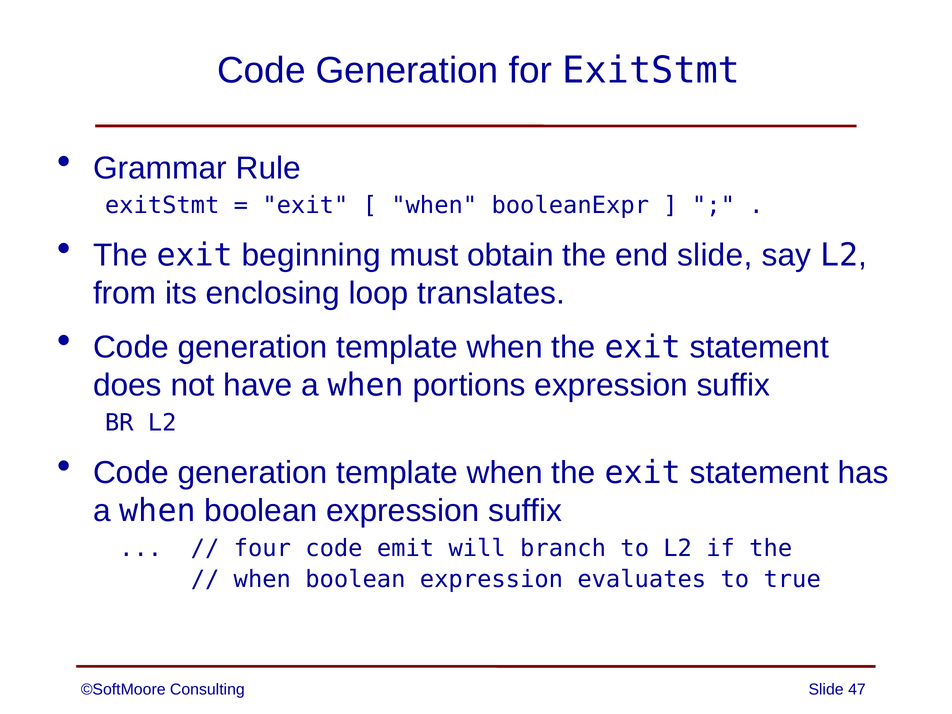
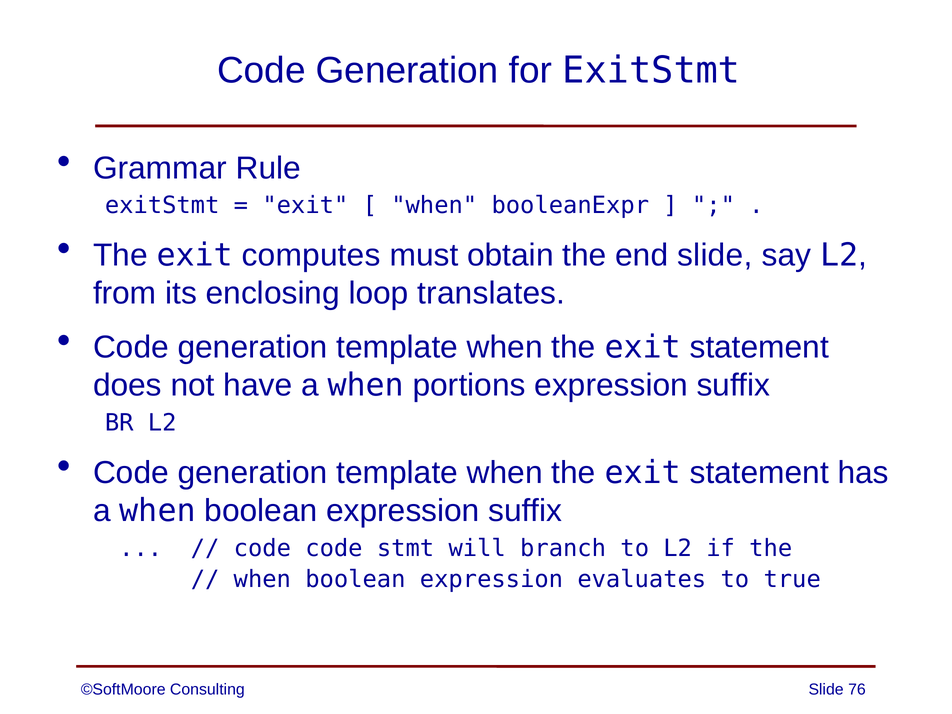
beginning: beginning -> computes (311, 255)
four: four -> code (262, 548)
emit: emit -> stmt (406, 548)
47: 47 -> 76 (857, 690)
